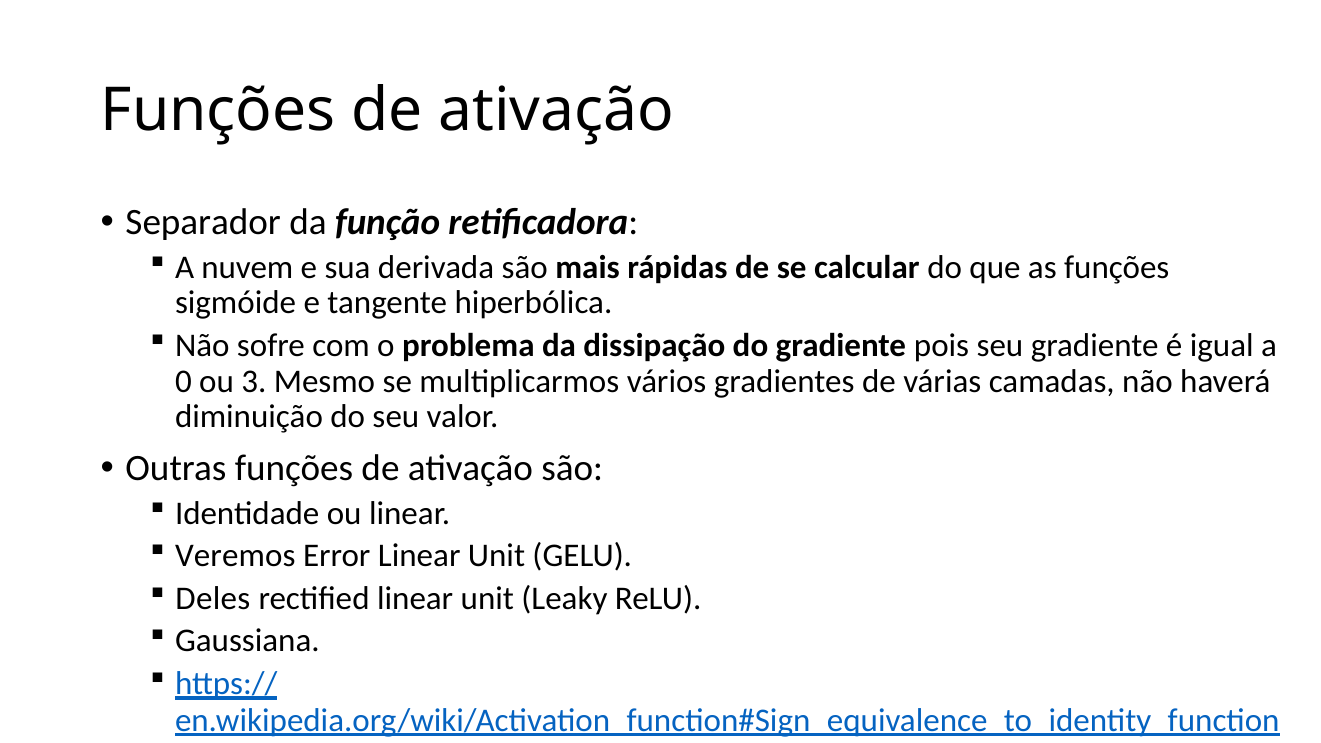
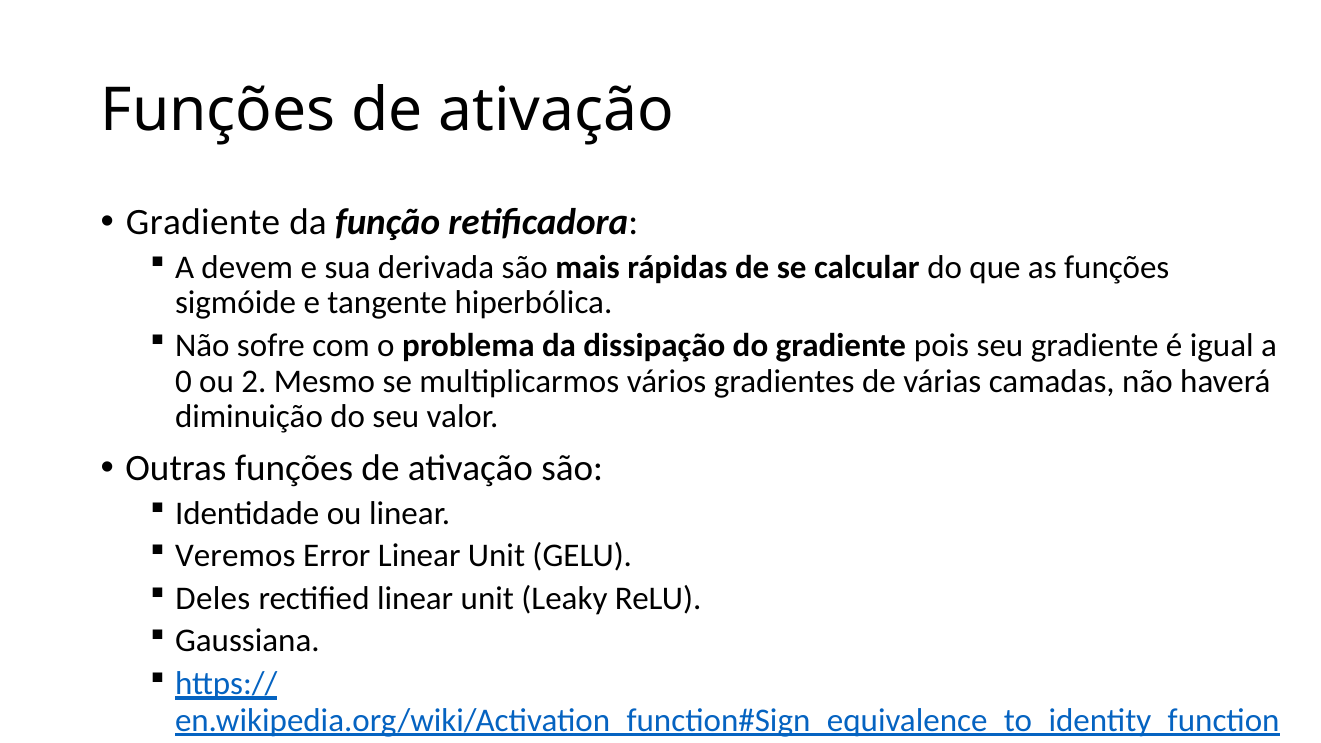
Separador: Separador -> Gradiente (203, 223)
nuvem: nuvem -> devem (247, 267)
3: 3 -> 2 (254, 381)
